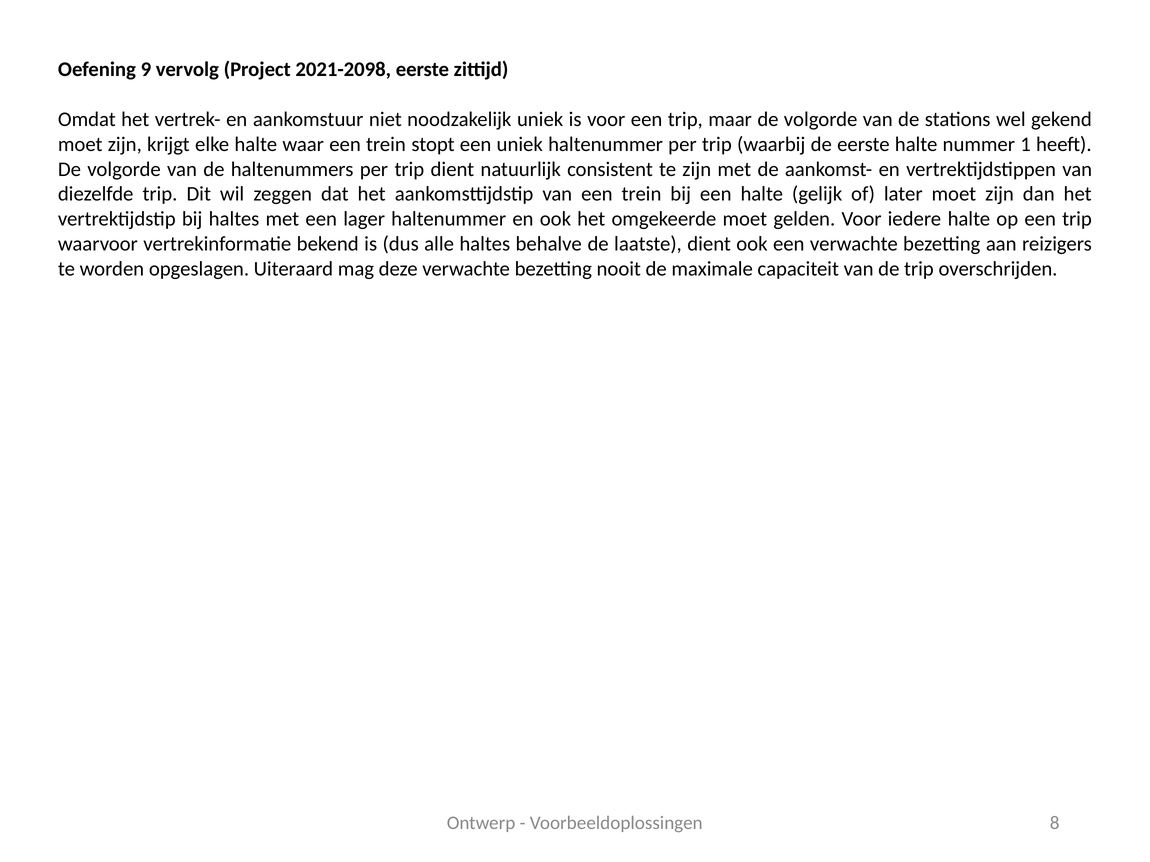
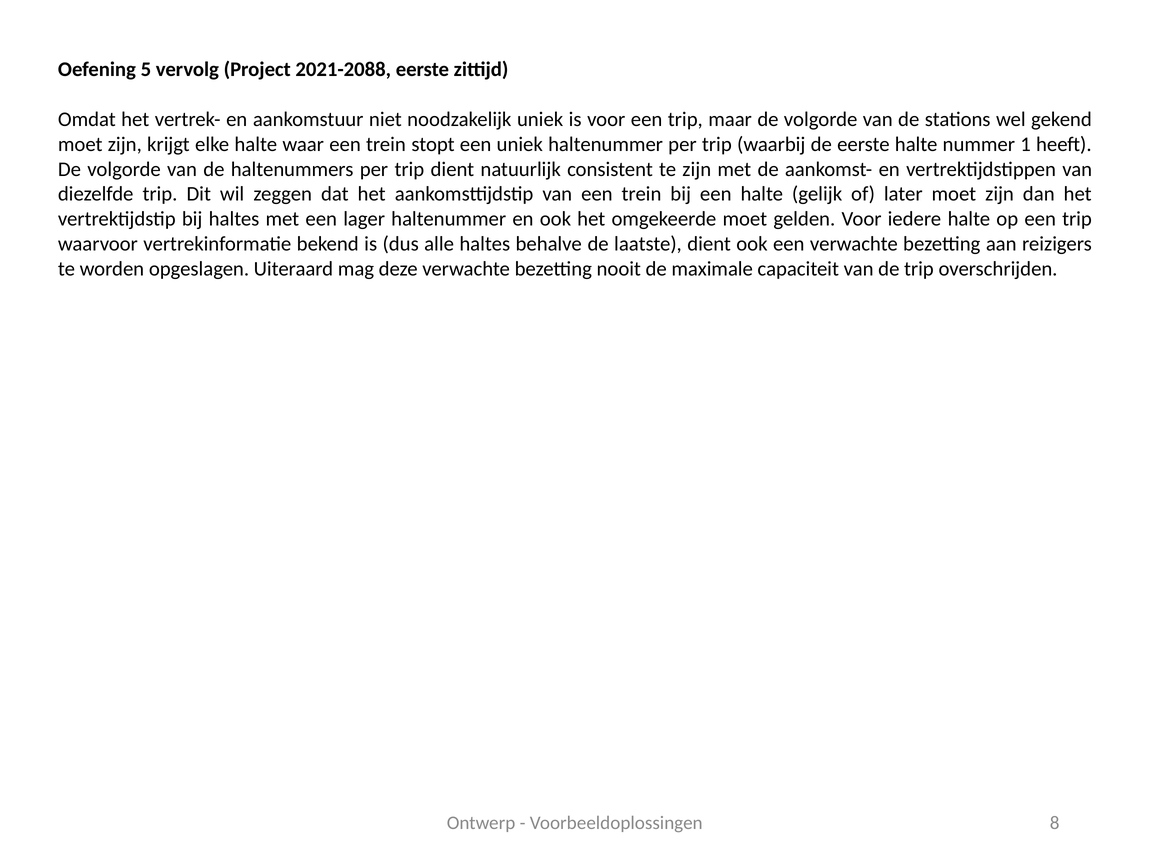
9: 9 -> 5 (146, 69)
2021-2098: 2021-2098 -> 2021-2088 (343, 69)
